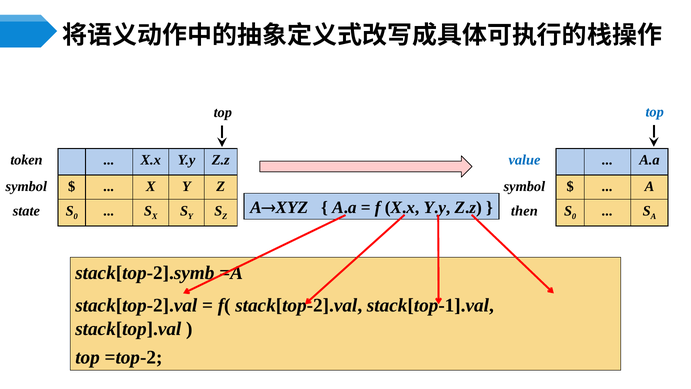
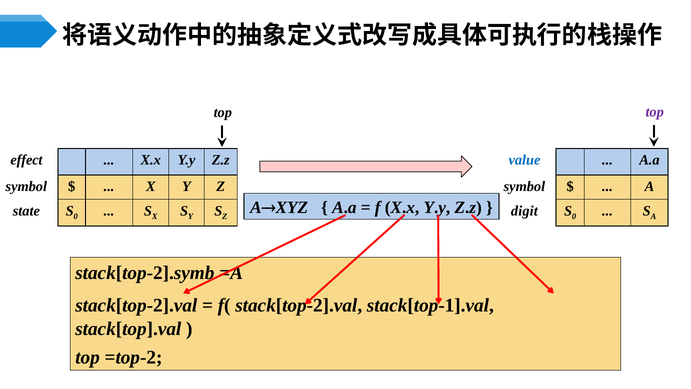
top colour: blue -> purple (655, 112)
token: token -> effect (26, 160)
then: then -> digit (524, 211)
